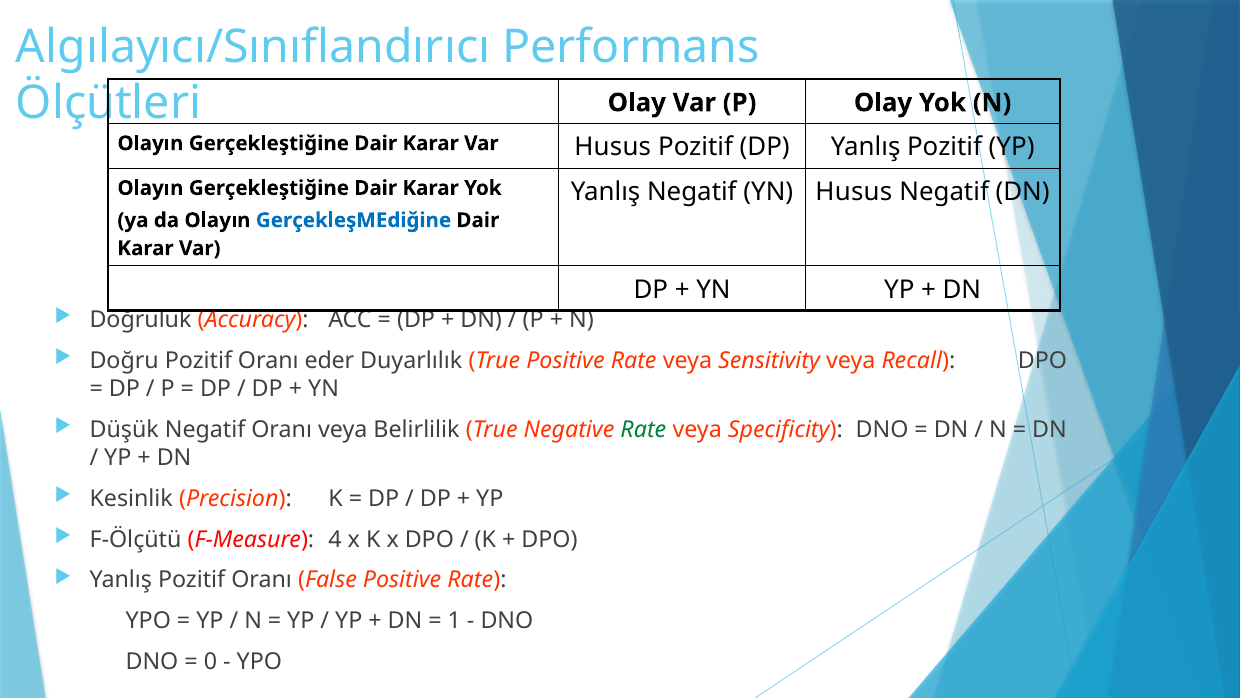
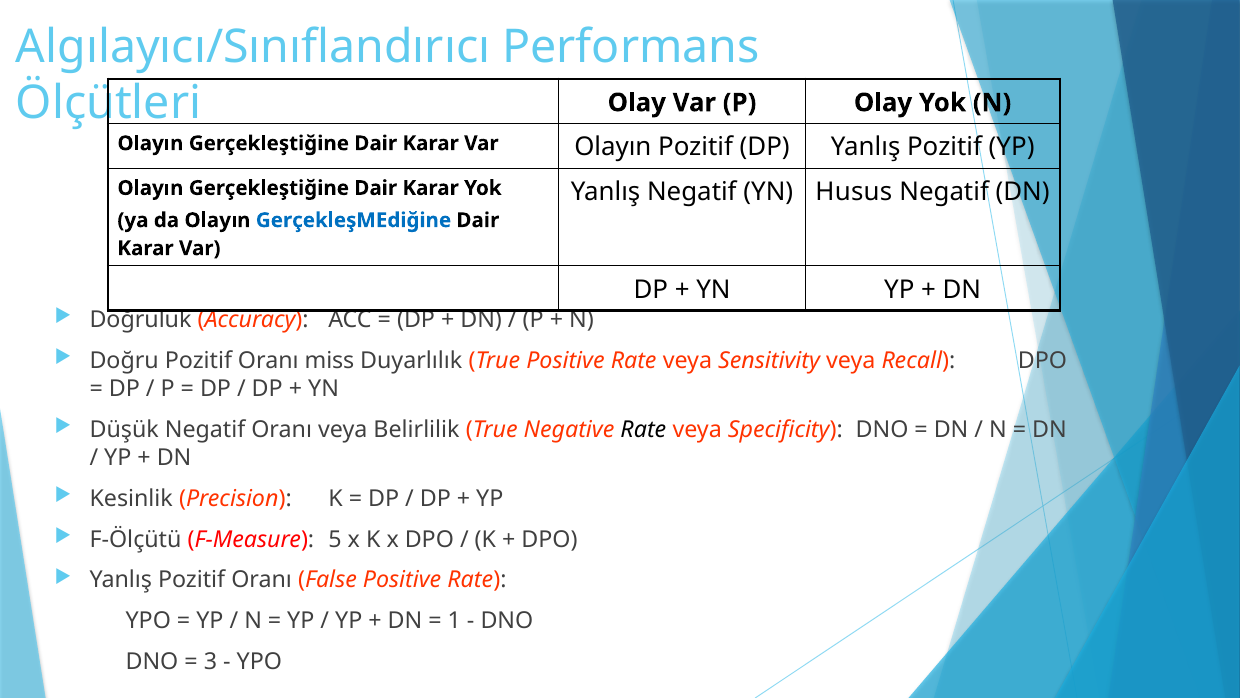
Var Husus: Husus -> Olayın (613, 147)
eder: eder -> miss (329, 361)
Rate colour: green -> black (643, 429)
4: 4 -> 5 (335, 539)
0: 0 -> 3 (210, 661)
